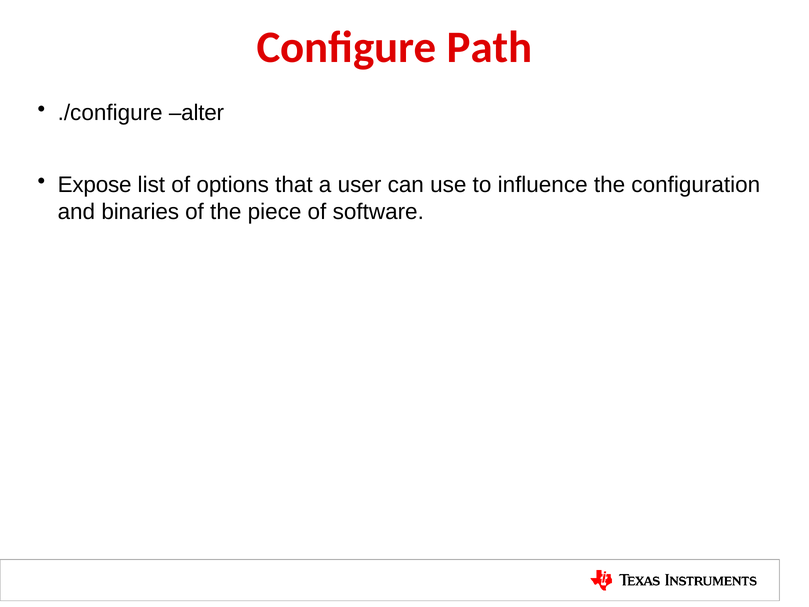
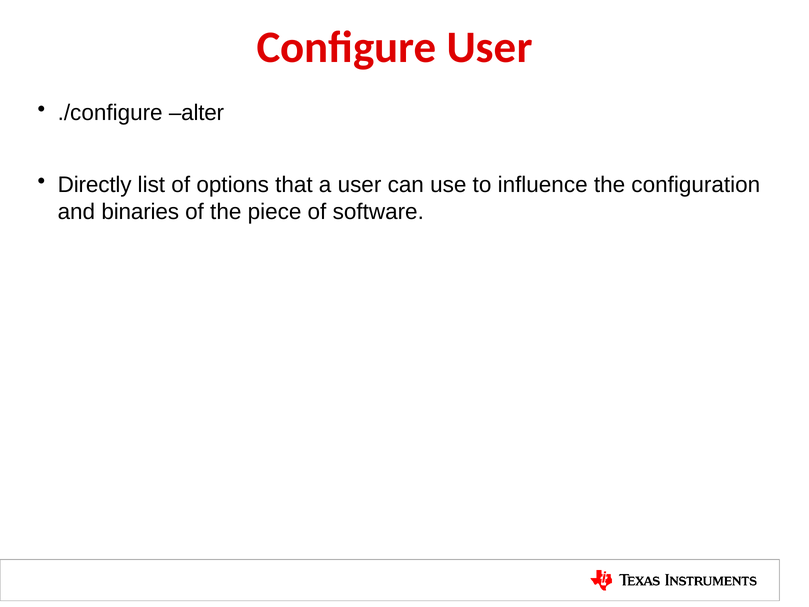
Configure Path: Path -> User (490, 48)
Expose: Expose -> Directly (95, 185)
